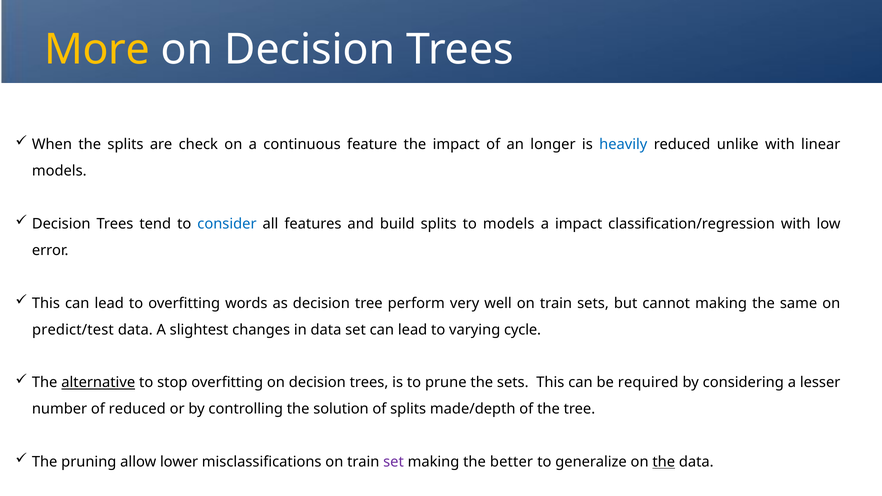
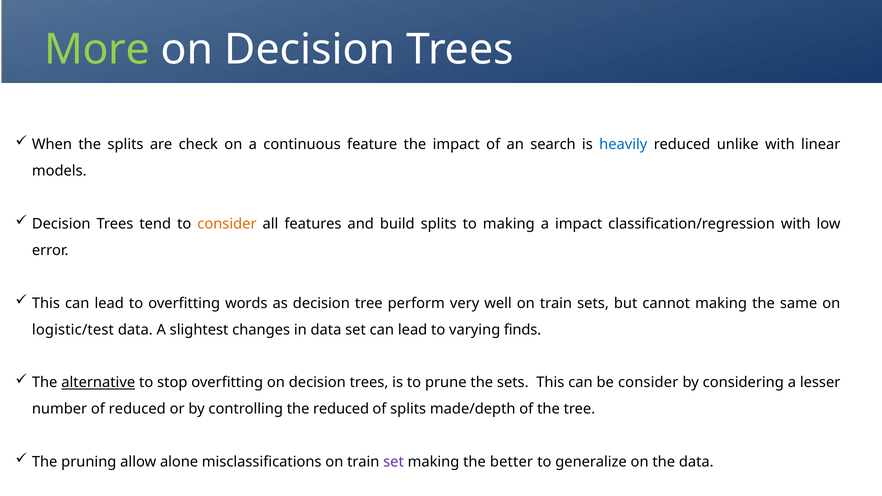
More colour: yellow -> light green (97, 50)
an longer: longer -> search (553, 145)
consider colour: blue -> orange (227, 224)
to models: models -> making (509, 224)
predict/test: predict/test -> logistic/test (73, 330)
cycle: cycle -> finds (523, 330)
be required: required -> consider (648, 383)
the solution: solution -> reduced (341, 409)
lower: lower -> alone (179, 462)
the underline: present -> none (664, 462)
